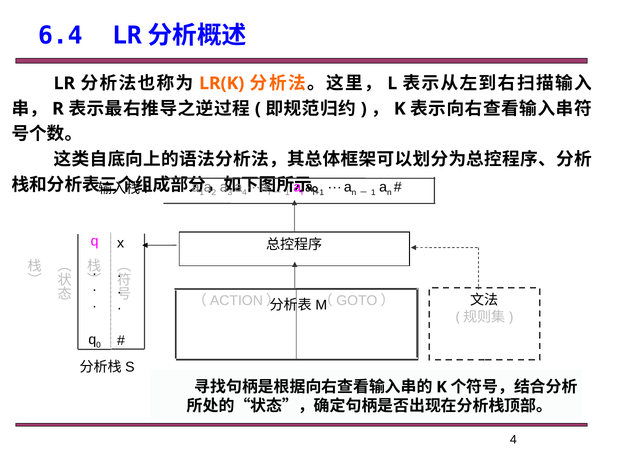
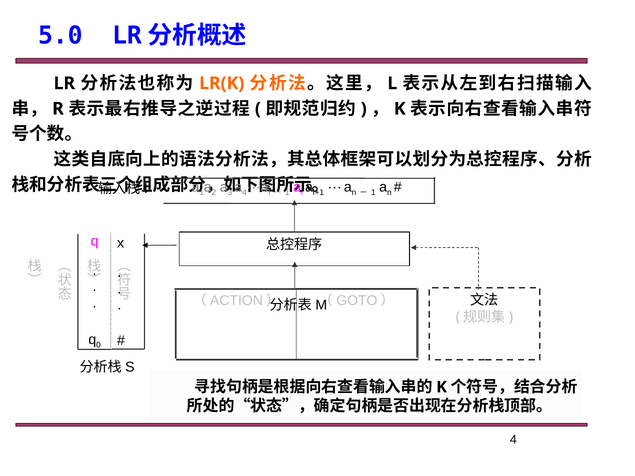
6.4: 6.4 -> 5.0 (60, 36)
